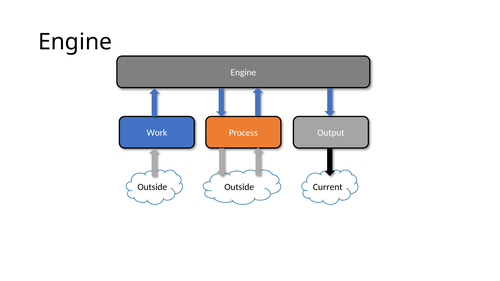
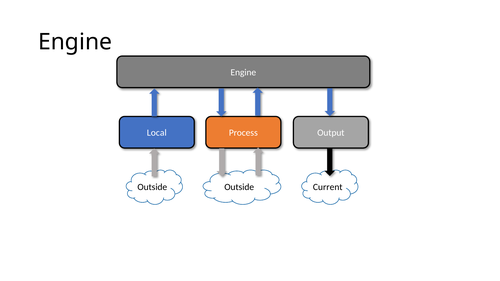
Work: Work -> Local (157, 133)
